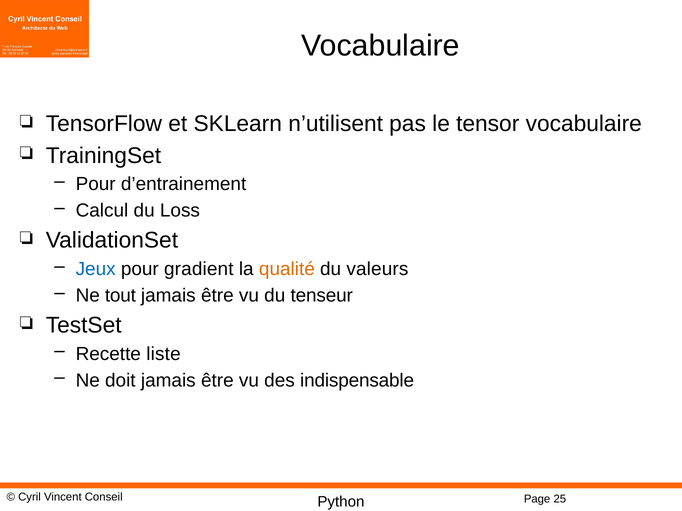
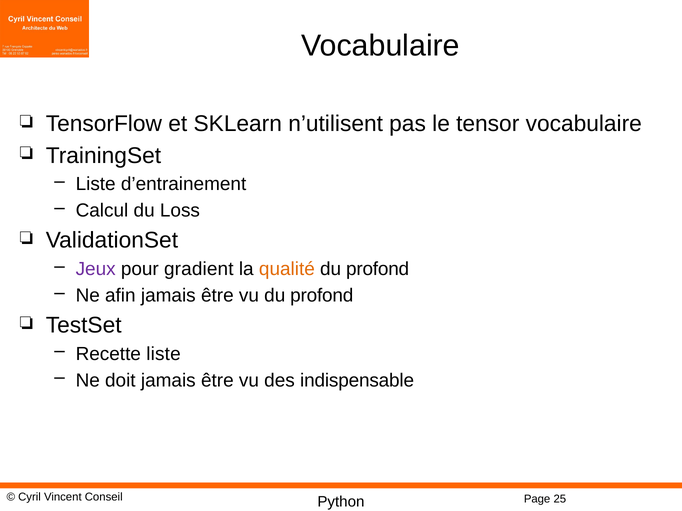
Pour: Pour -> Liste (96, 184)
Jeux colour: blue -> purple (96, 269)
valeurs: valeurs -> profond (378, 269)
tout: tout -> afin (120, 296)
vu du tenseur: tenseur -> profond (322, 296)
